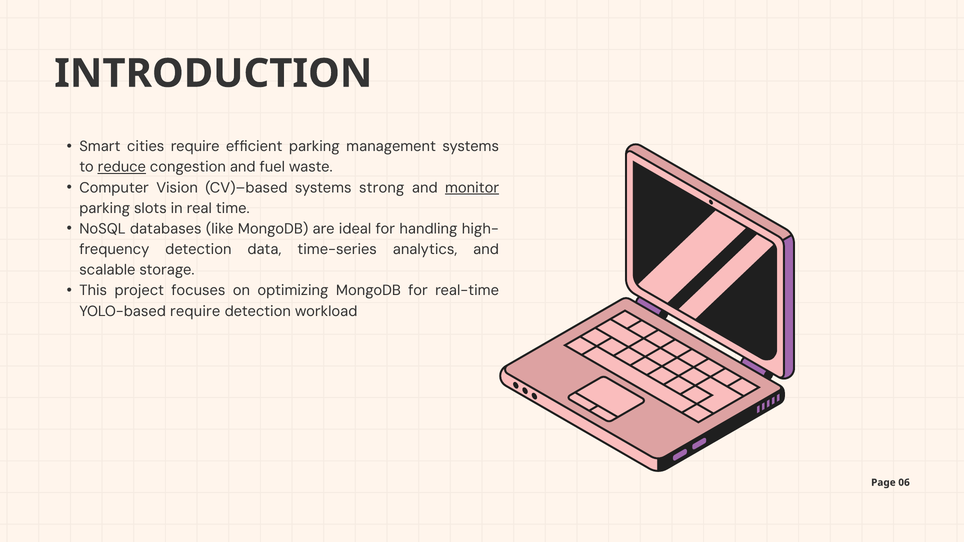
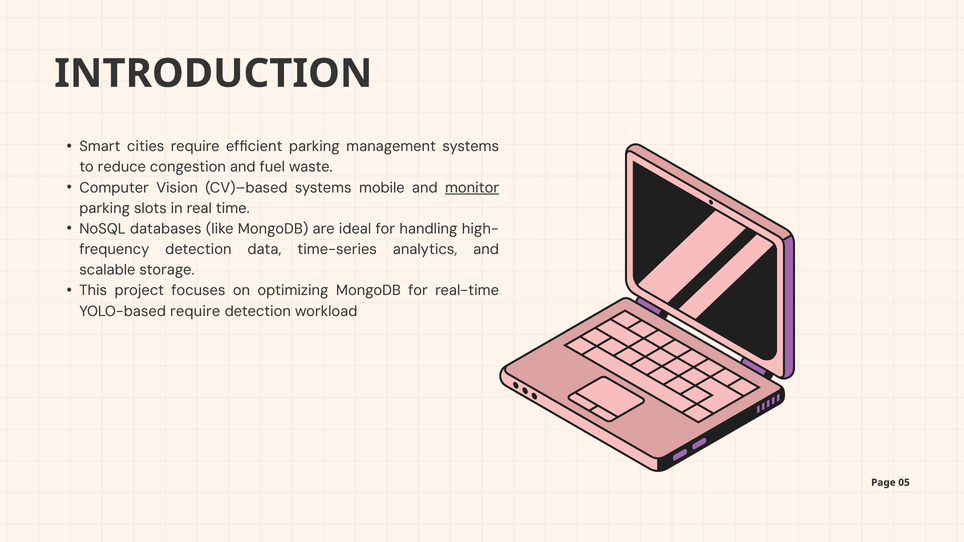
reduce underline: present -> none (122, 167)
strong: strong -> mobile (382, 188)
06: 06 -> 05 (904, 483)
